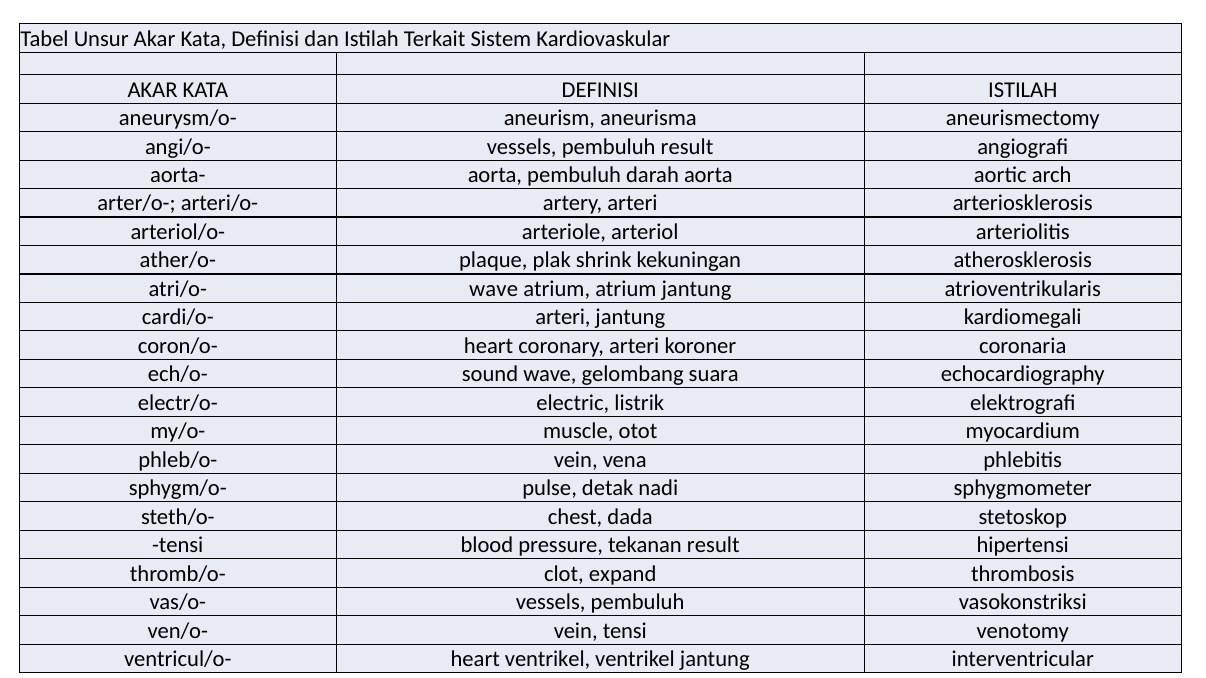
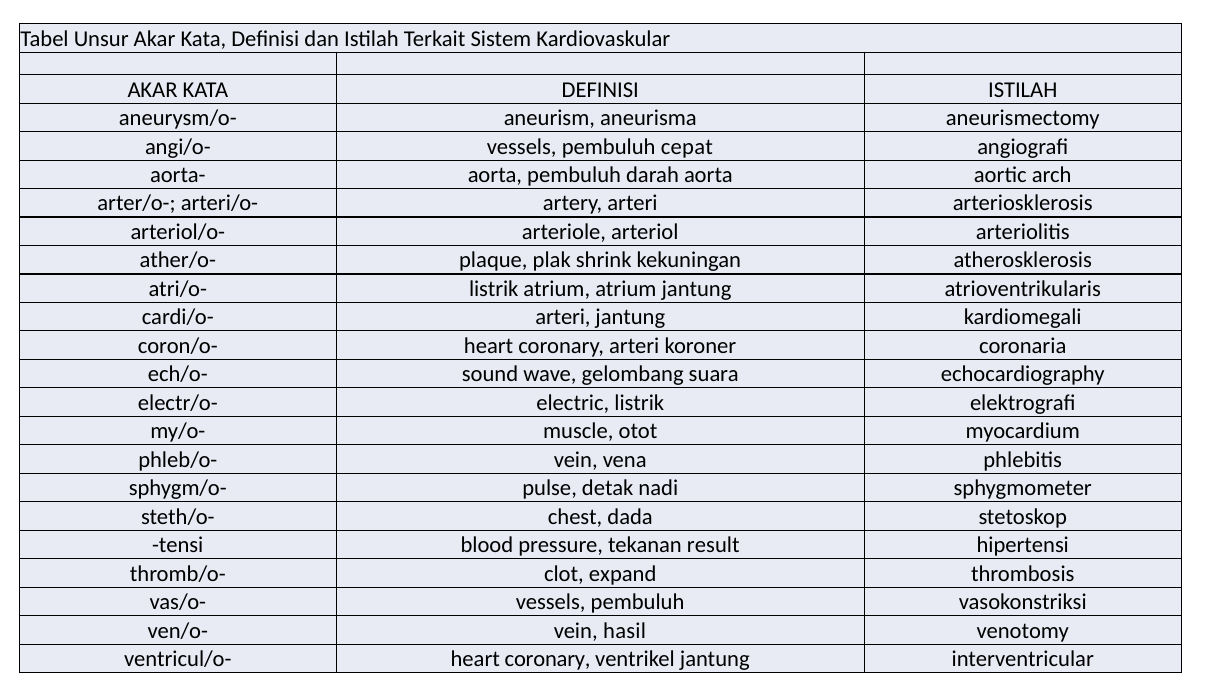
pembuluh result: result -> cepat (687, 147)
atri/o- wave: wave -> listrik (494, 289)
vein tensi: tensi -> hasil (625, 631)
ventricul/o- heart ventrikel: ventrikel -> coronary (548, 659)
